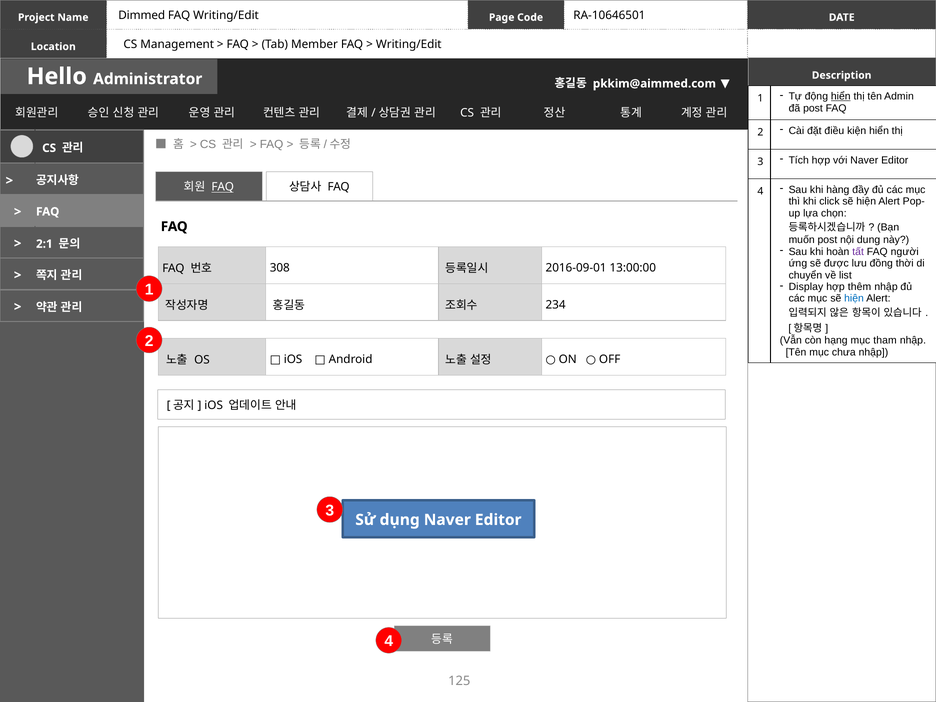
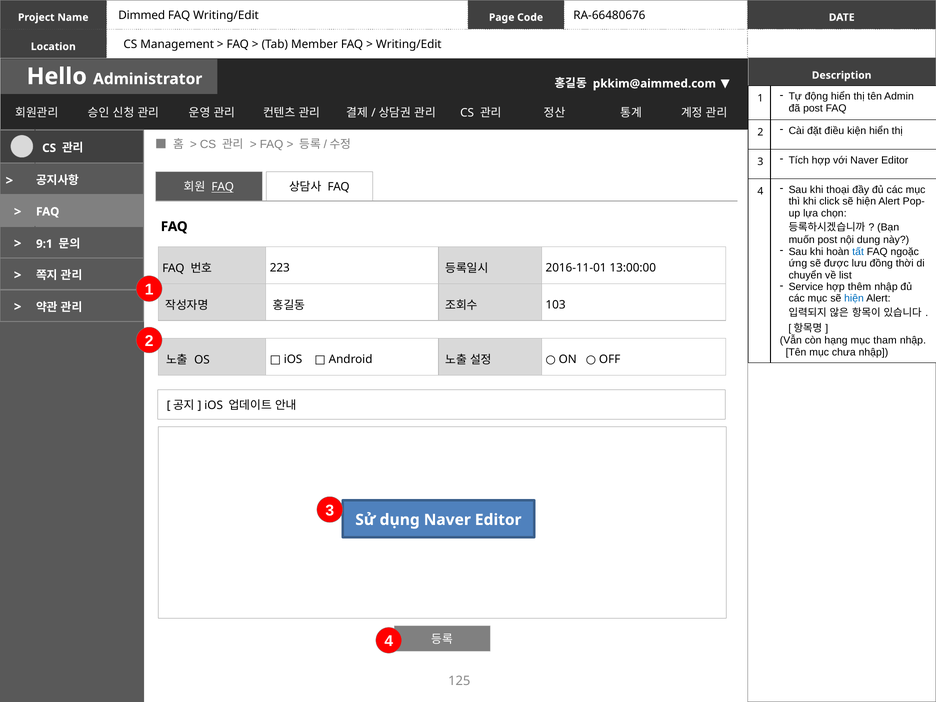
RA-10646501: RA-10646501 -> RA-66480676 (609, 15)
hiển underline: present -> none (841, 96)
hàng: hàng -> thoại (838, 190)
2:1: 2:1 -> 9:1 (44, 244)
tất colour: purple -> blue (858, 252)
người: người -> ngoặc (905, 252)
308: 308 -> 223 (280, 268)
2016-09-01: 2016-09-01 -> 2016-11-01 (576, 268)
Display: Display -> Service (806, 287)
234: 234 -> 103 (556, 305)
